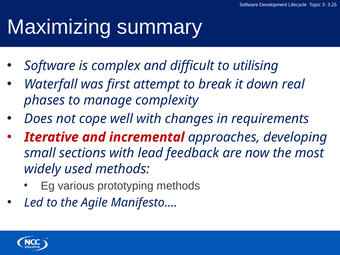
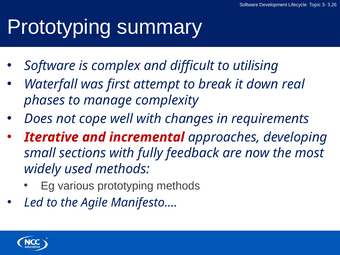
Maximizing: Maximizing -> Prototyping (59, 27)
lead: lead -> fully (150, 153)
